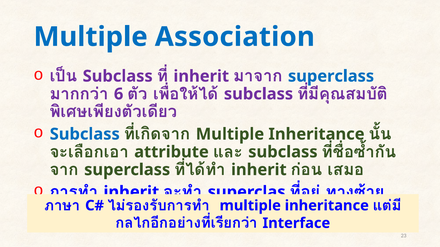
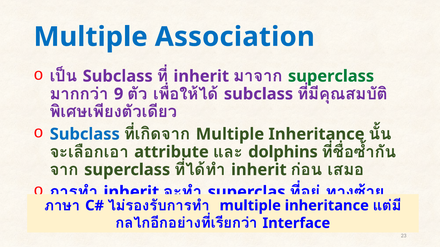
superclass colour: blue -> green (331, 76)
6: 6 -> 9 (119, 94)
subclass: subclass -> dolphins (283, 152)
